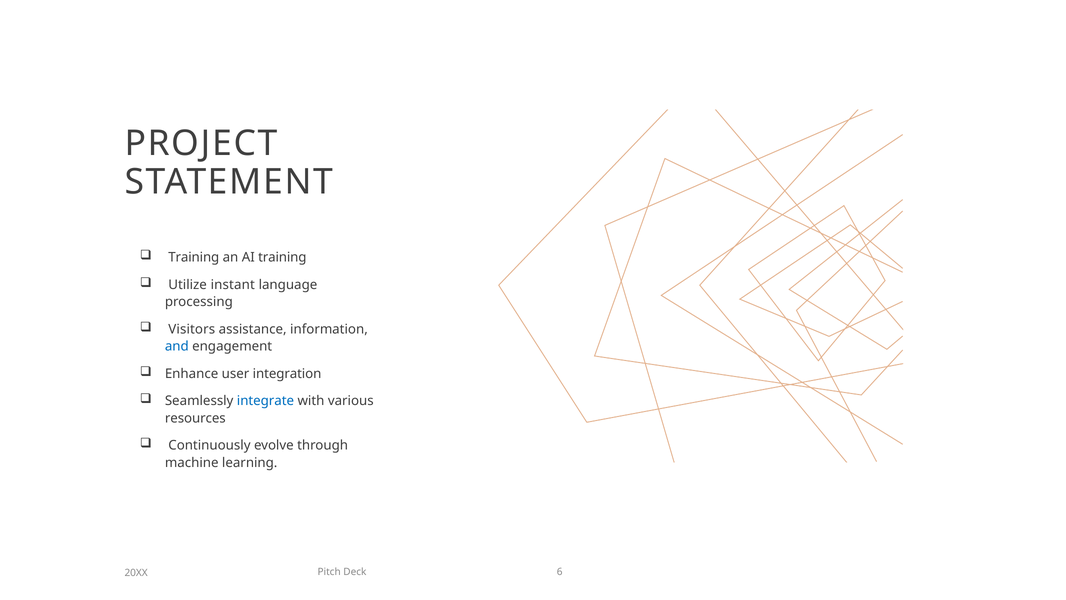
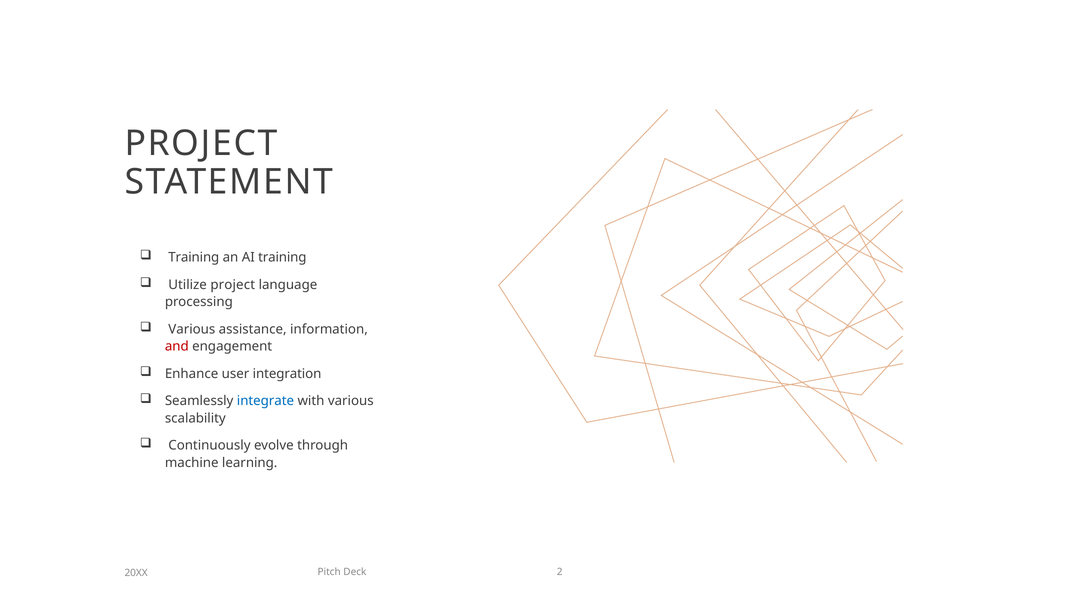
Utilize instant: instant -> project (233, 285)
Visitors: Visitors -> Various (192, 329)
and colour: blue -> red (177, 346)
resources: resources -> scalability (195, 418)
6: 6 -> 2 (560, 572)
